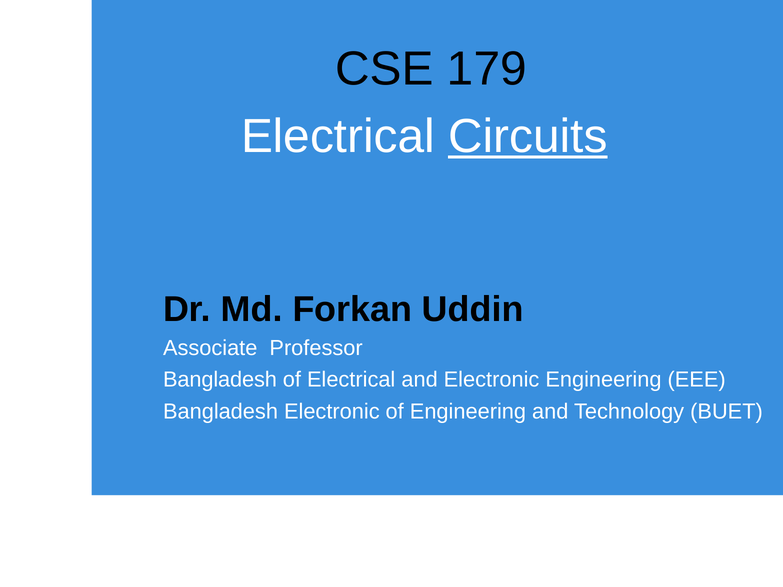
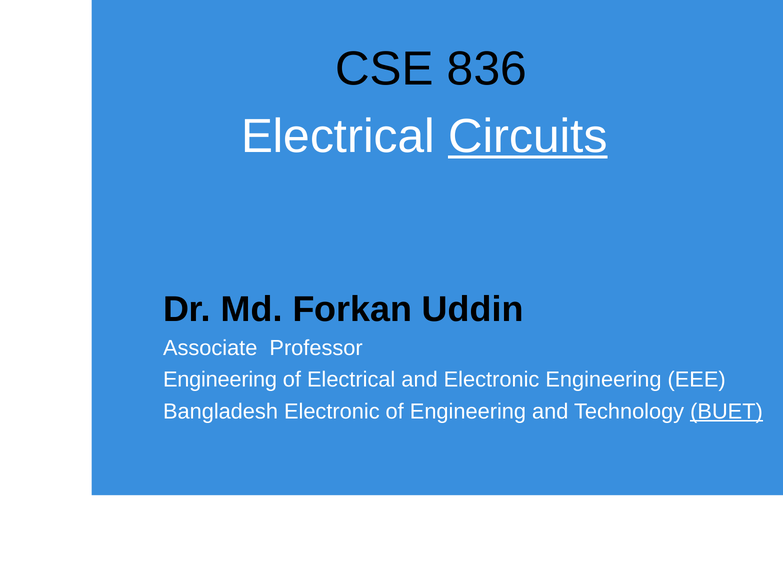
179: 179 -> 836 (487, 69)
Bangladesh: Bangladesh -> Engineering (220, 380)
BUET underline: none -> present (727, 412)
